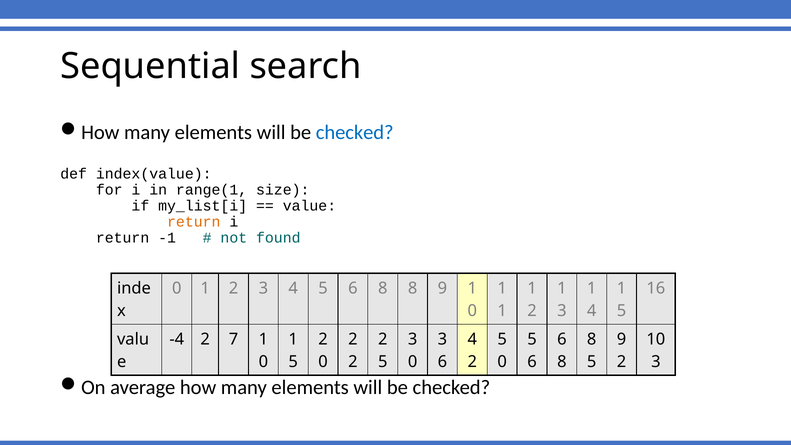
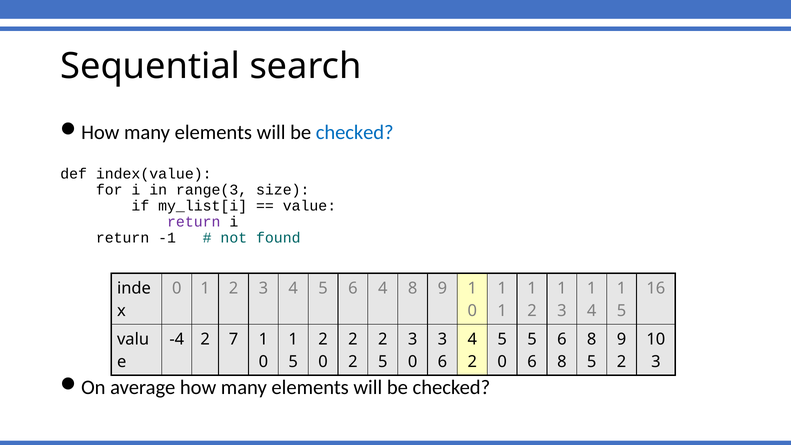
range(1: range(1 -> range(3 (212, 190)
return colour: orange -> purple (194, 222)
5 6 8: 8 -> 4 (383, 288)
